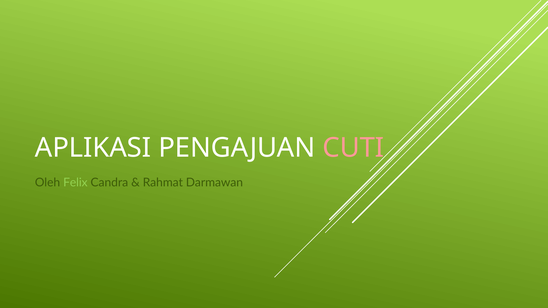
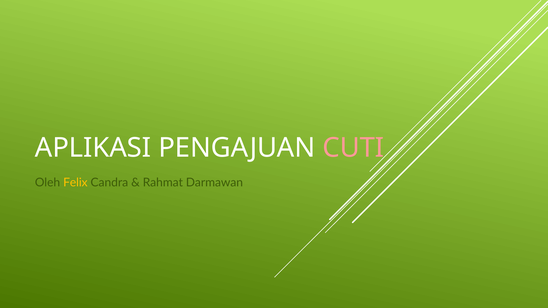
Felix colour: light green -> yellow (75, 183)
